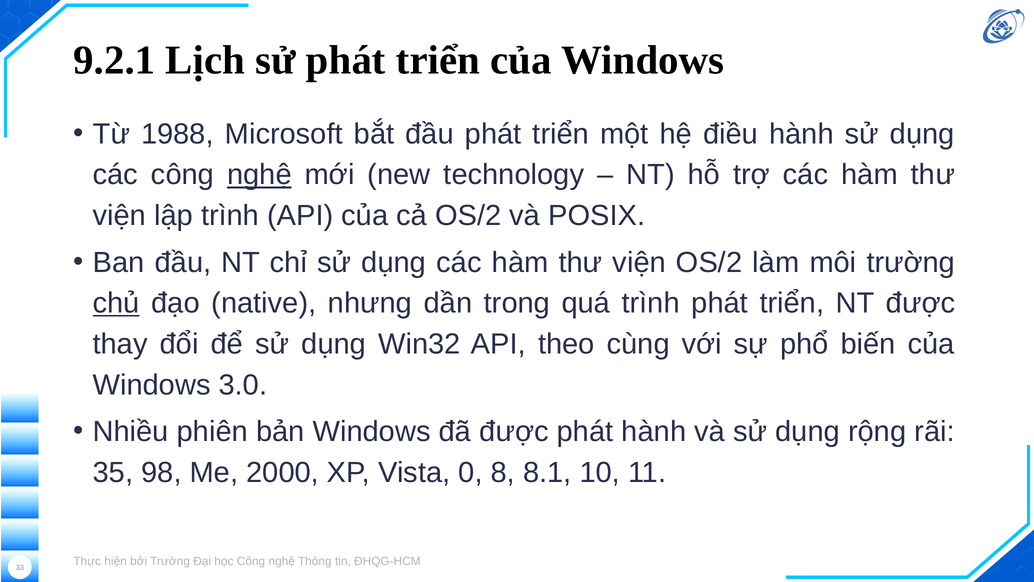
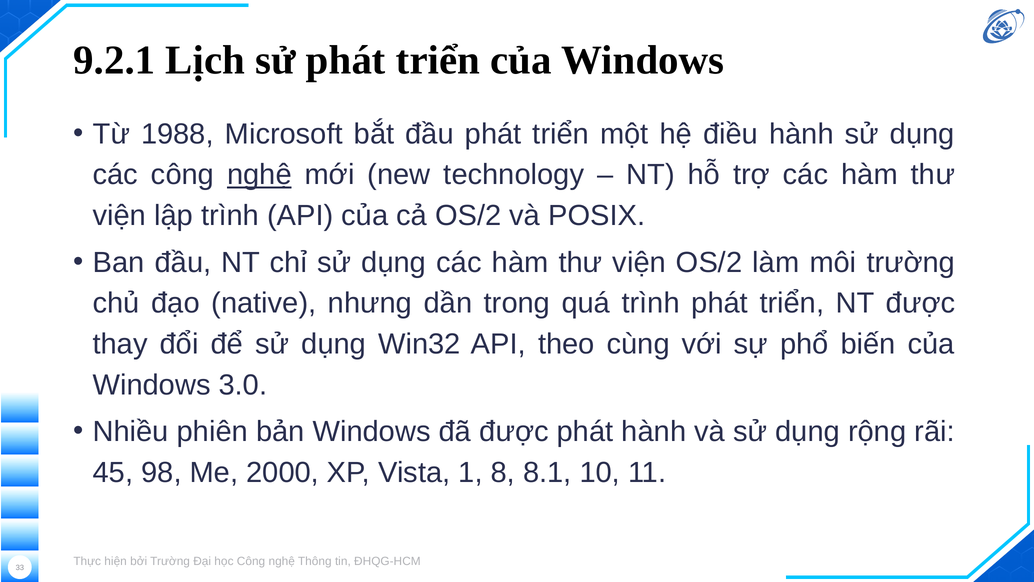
chủ underline: present -> none (116, 303)
35: 35 -> 45 (113, 472)
0: 0 -> 1 (471, 472)
